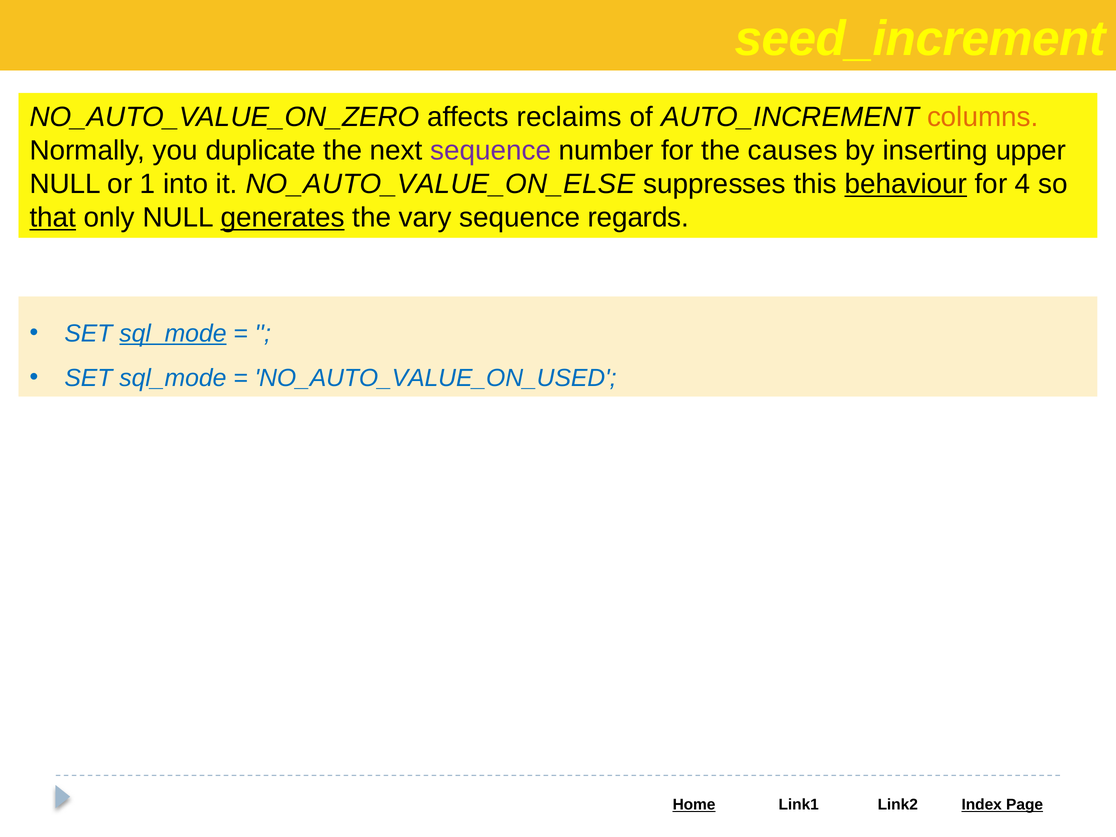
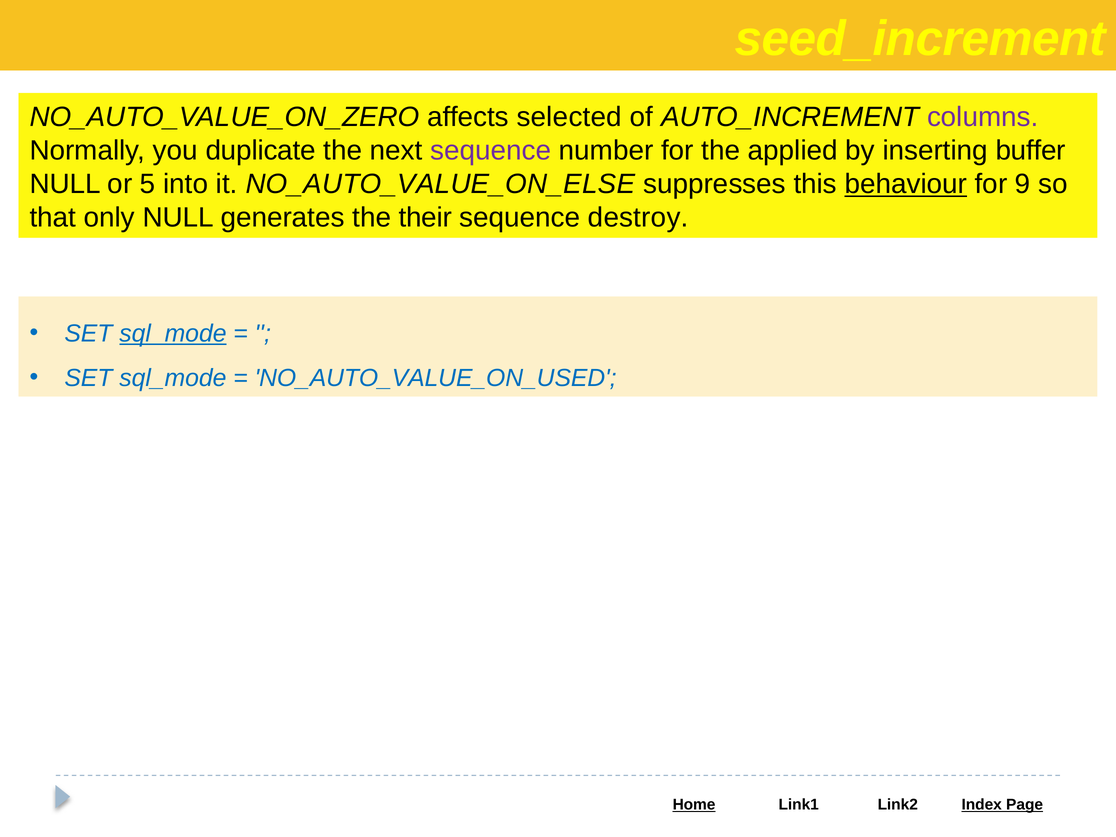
reclaims: reclaims -> selected (569, 117)
columns colour: orange -> purple (983, 117)
causes: causes -> applied (793, 151)
upper: upper -> buffer (1031, 151)
1: 1 -> 5 (148, 184)
4: 4 -> 9 (1023, 184)
that underline: present -> none (53, 218)
generates underline: present -> none (283, 218)
vary: vary -> their (425, 218)
regards: regards -> destroy (638, 218)
